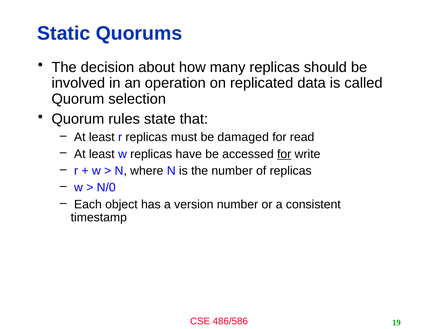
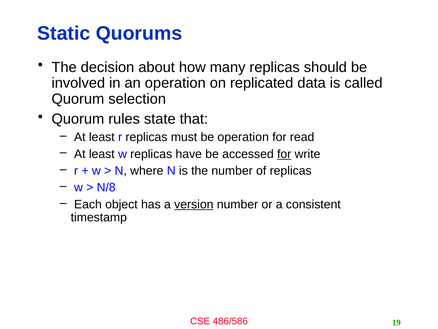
be damaged: damaged -> operation (243, 137)
N/0: N/0 -> N/8 (106, 187)
version underline: none -> present (194, 204)
